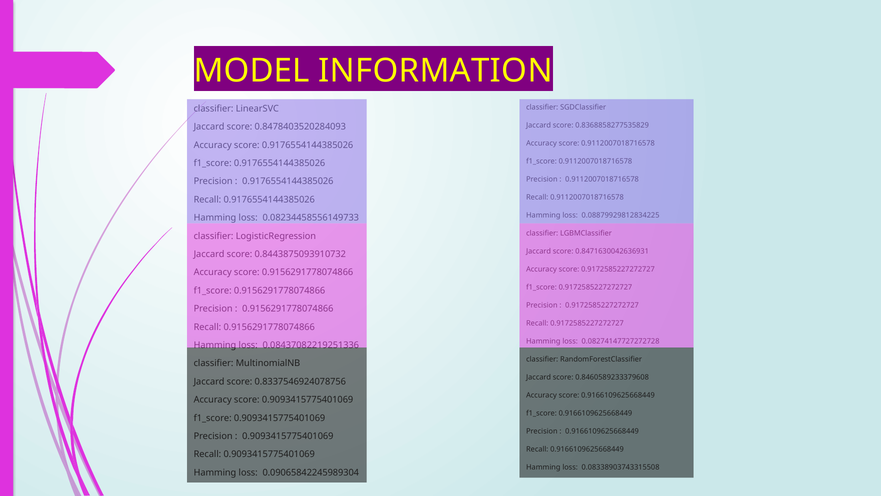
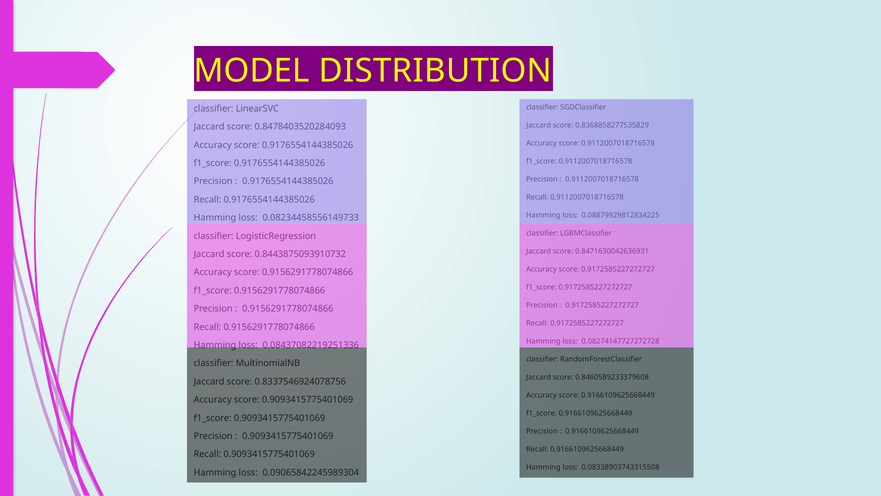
INFORMATION: INFORMATION -> DISTRIBUTION (435, 71)
